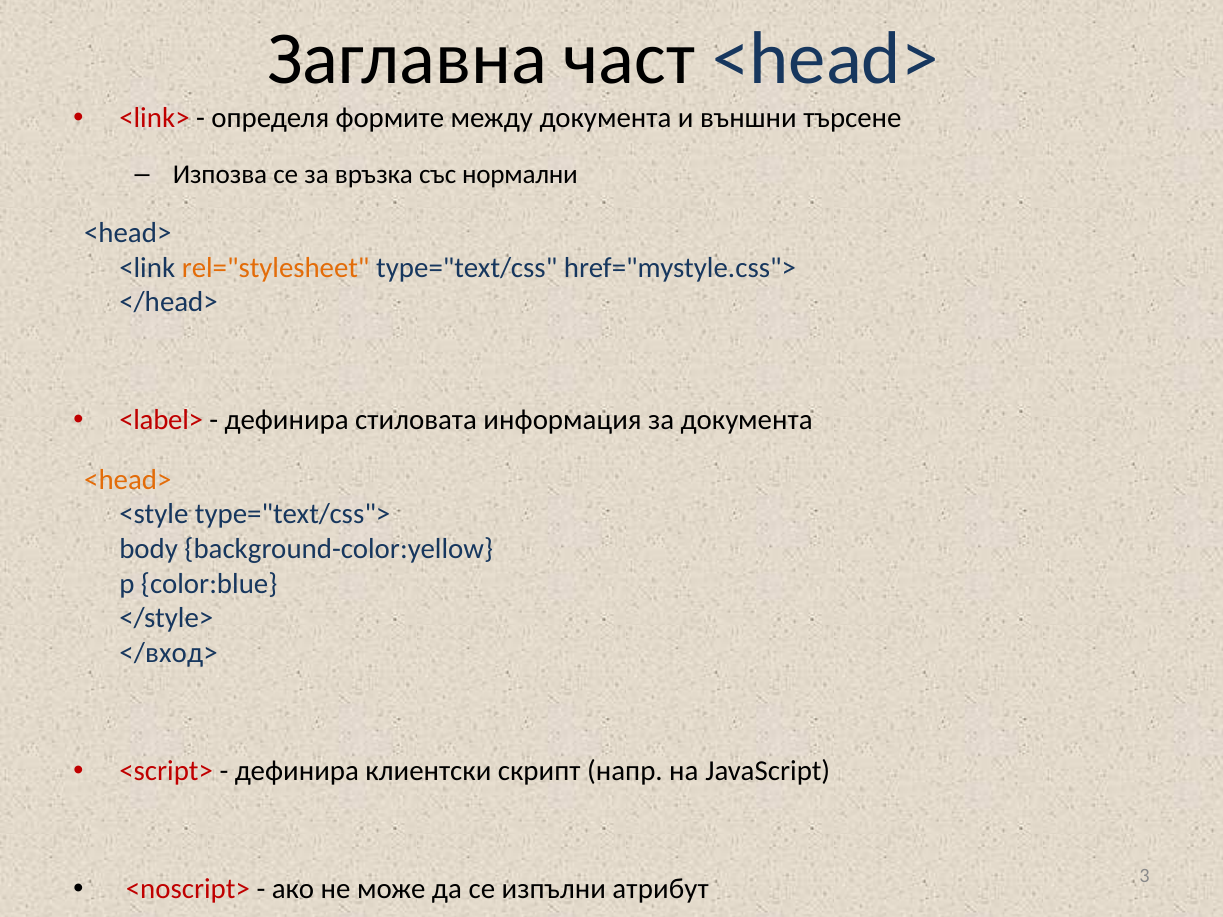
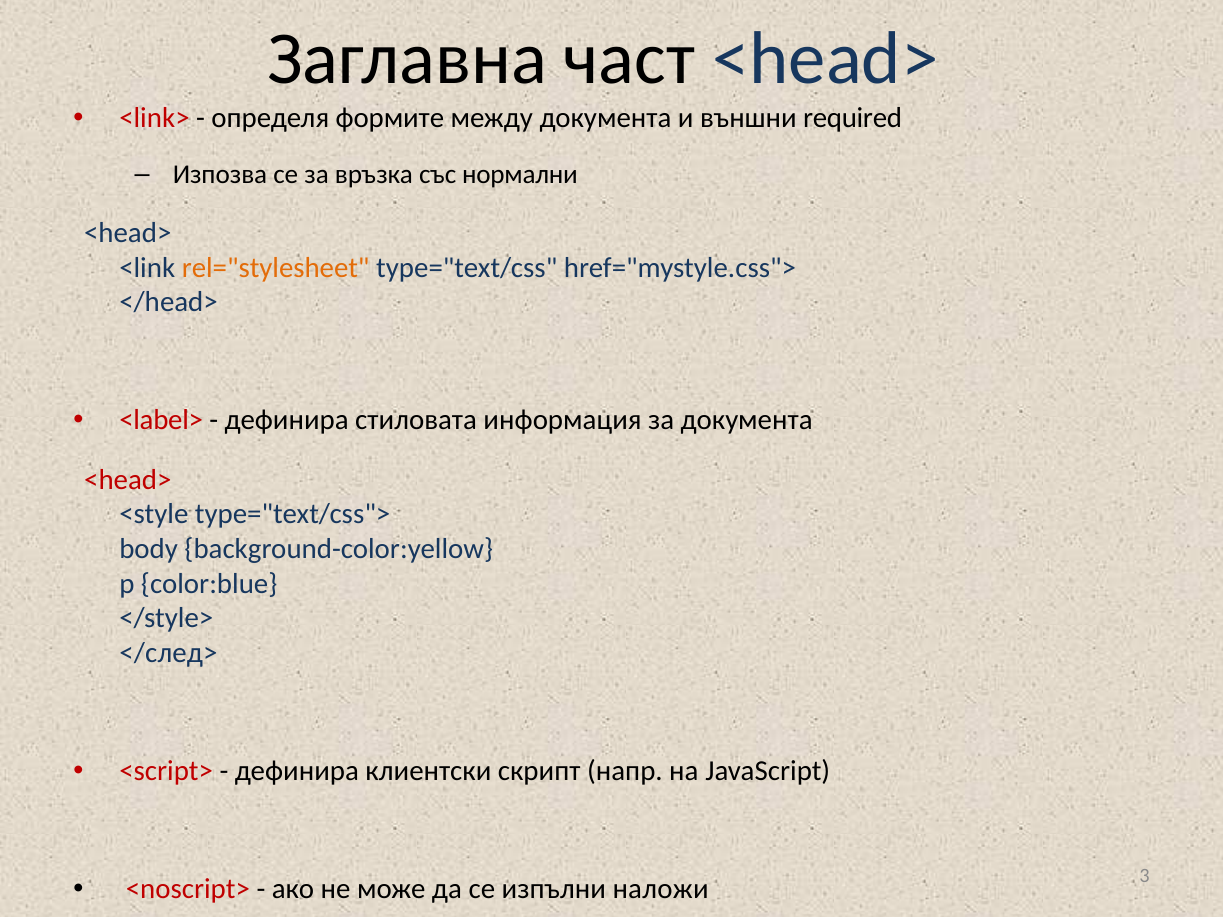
търсене: търсене -> required (853, 118)
<head> colour: orange -> red (128, 480)
</вход>: </вход> -> </след> (168, 653)
атрибут: атрибут -> наложи (661, 890)
